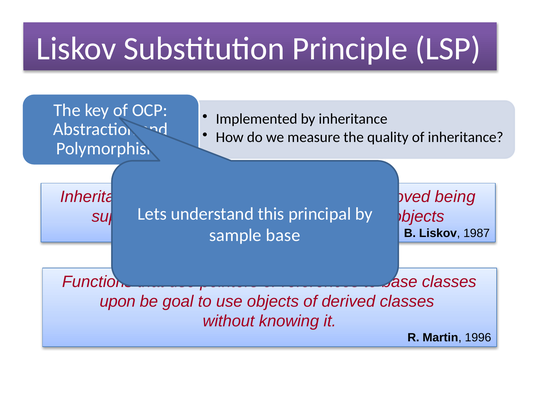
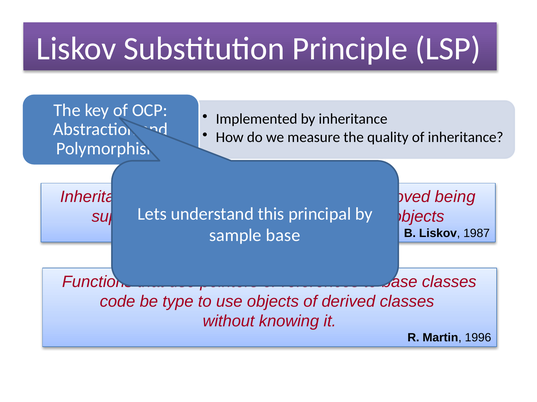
upon: upon -> code (118, 302)
be goal: goal -> type (178, 302)
